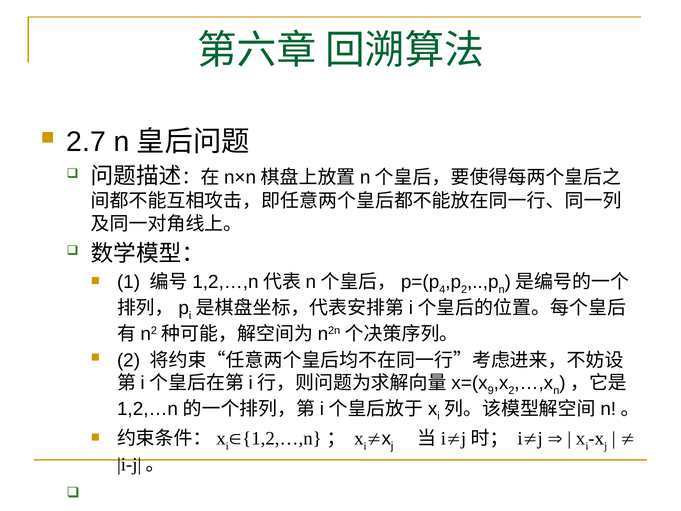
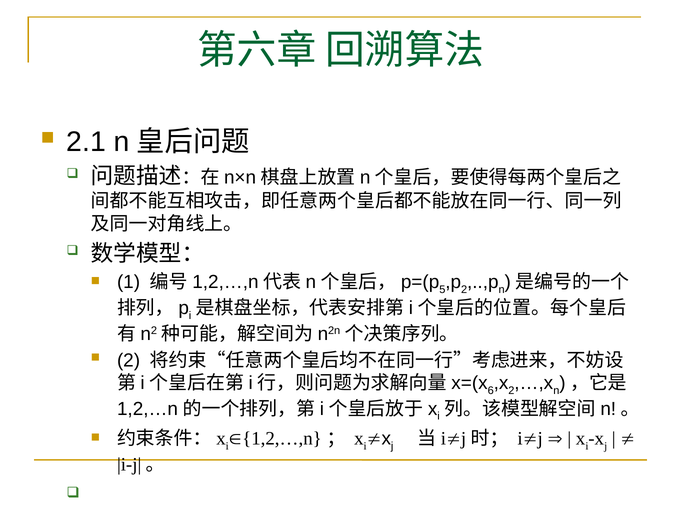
2.7: 2.7 -> 2.1 (86, 142)
4: 4 -> 5 (442, 289)
9: 9 -> 6 (491, 390)
